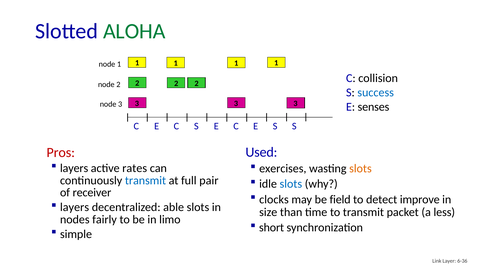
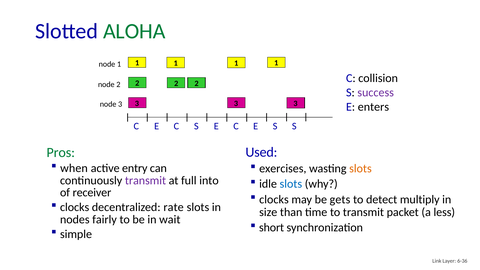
success colour: blue -> purple (376, 93)
senses: senses -> enters (373, 107)
Pros colour: red -> green (61, 152)
layers: layers -> when (74, 168)
rates: rates -> entry (135, 168)
transmit colour: blue -> purple (145, 180)
pair: pair -> into (209, 180)
field: field -> gets (340, 199)
improve: improve -> multiply (420, 199)
layers: layers -> clocks (75, 207)
able: able -> rate (174, 207)
limo: limo -> wait (170, 220)
